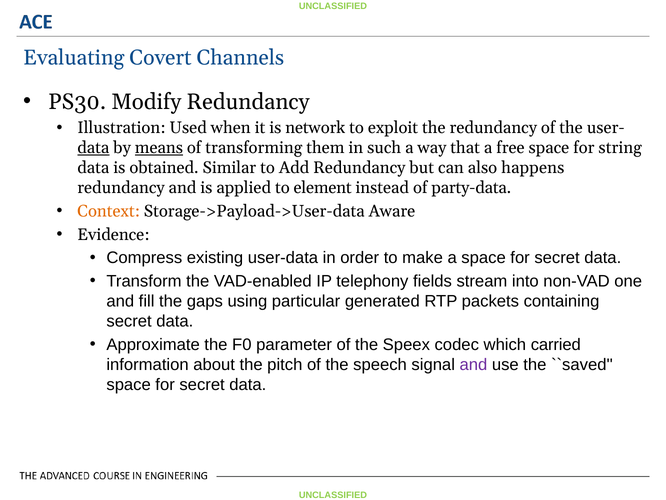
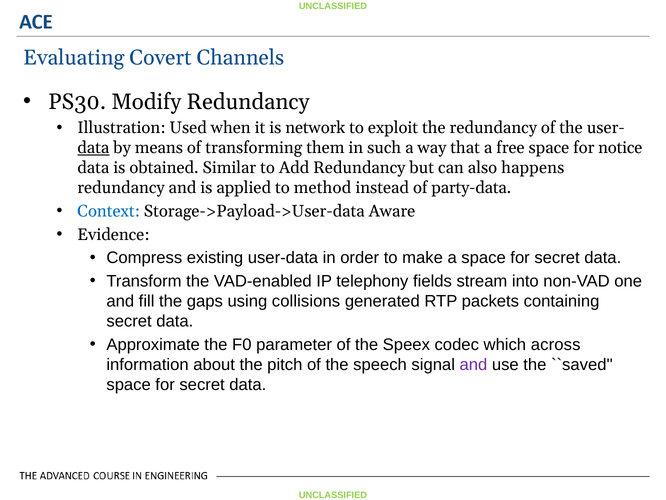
means underline: present -> none (159, 148)
string: string -> notice (620, 148)
element: element -> method (322, 188)
Context colour: orange -> blue (109, 211)
particular: particular -> collisions (306, 301)
carried: carried -> across (556, 344)
